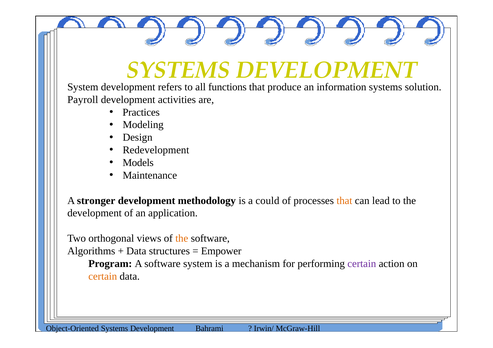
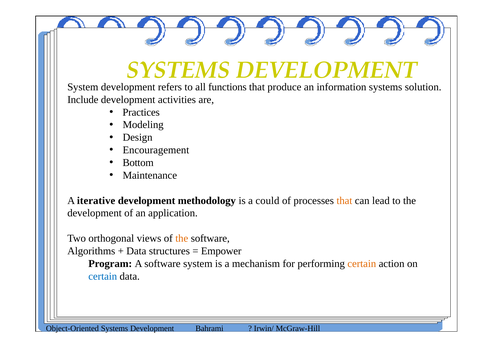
Payroll: Payroll -> Include (83, 100)
Redevelopment: Redevelopment -> Encouragement (156, 150)
Models: Models -> Bottom (138, 163)
stronger: stronger -> iterative (96, 201)
certain colour: purple -> orange (362, 264)
certain colour: orange -> blue (103, 277)
